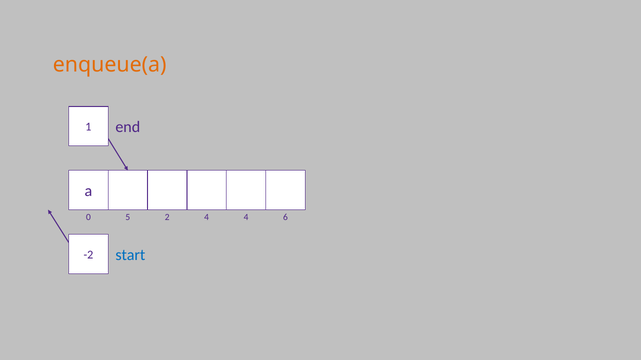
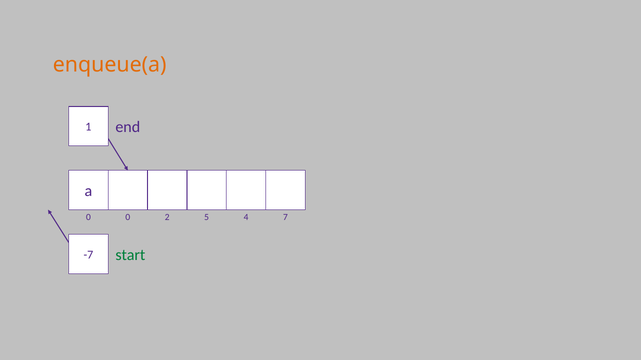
0 5: 5 -> 0 (128, 217)
2 4: 4 -> 5 (207, 217)
6: 6 -> 7 (285, 217)
start colour: blue -> green (130, 256)
-2: -2 -> -7 (88, 255)
